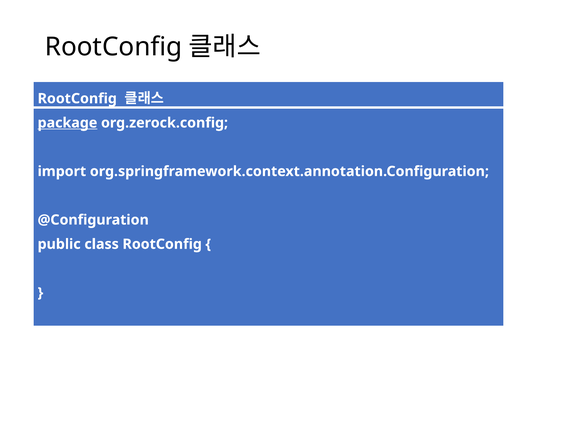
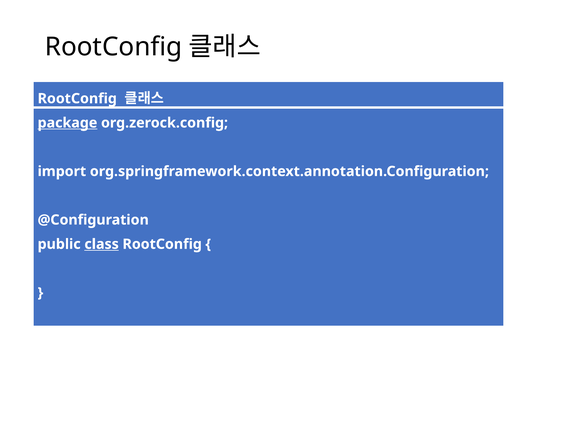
class underline: none -> present (102, 244)
